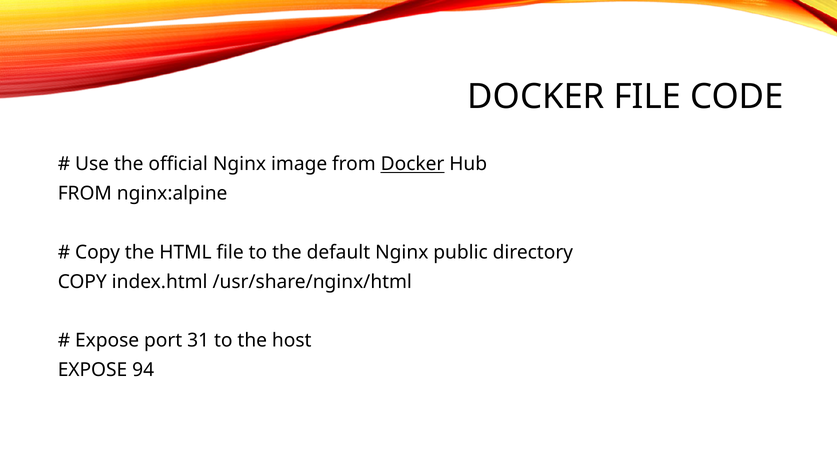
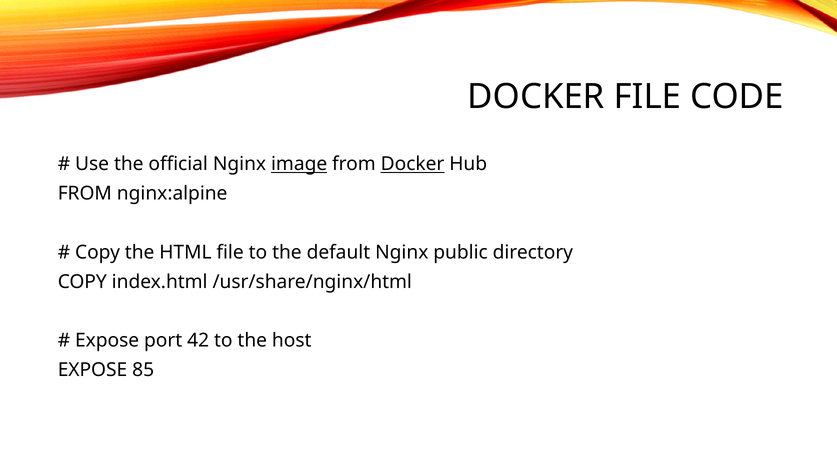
image underline: none -> present (299, 164)
31: 31 -> 42 (198, 340)
94: 94 -> 85 (143, 370)
